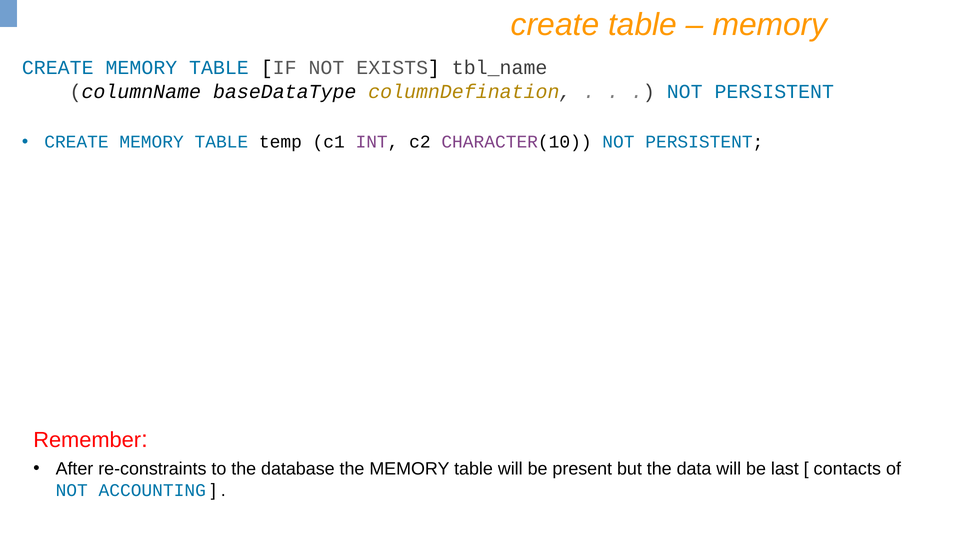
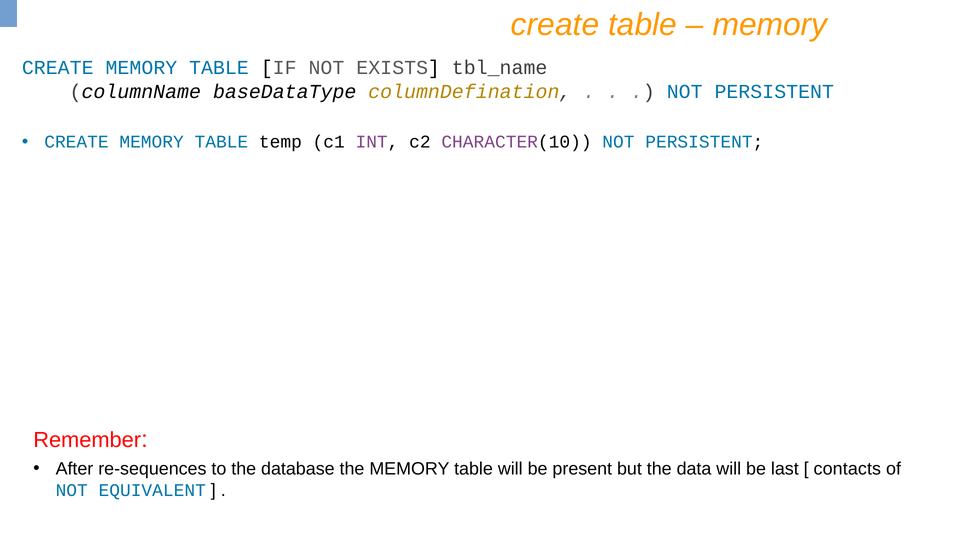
re-constraints: re-constraints -> re-sequences (152, 469)
ACCOUNTING: ACCOUNTING -> EQUIVALENT (152, 491)
